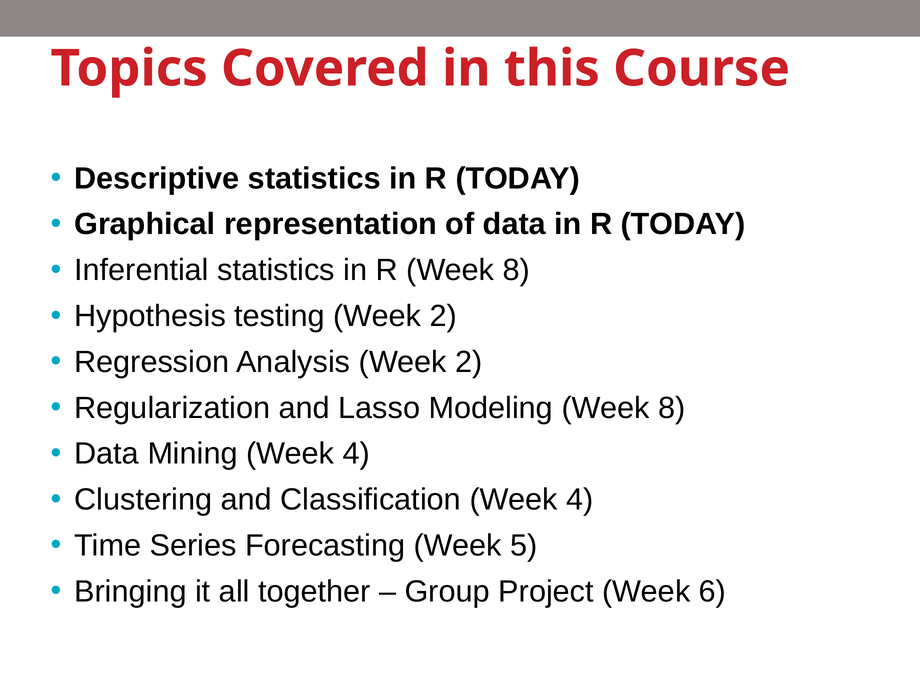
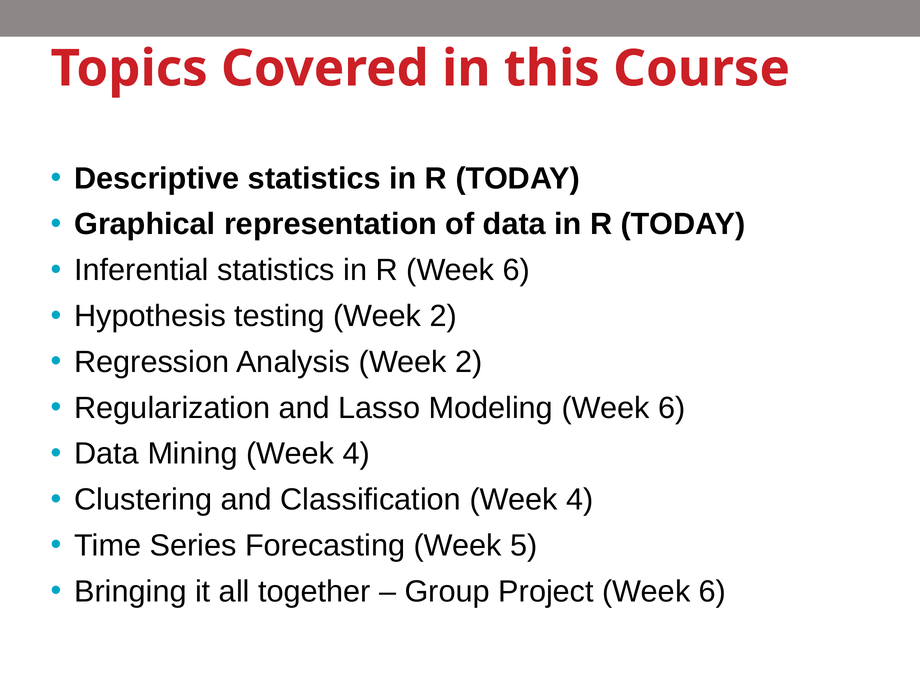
R Week 8: 8 -> 6 (517, 270)
Modeling Week 8: 8 -> 6 (672, 408)
